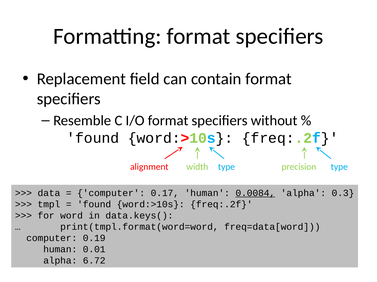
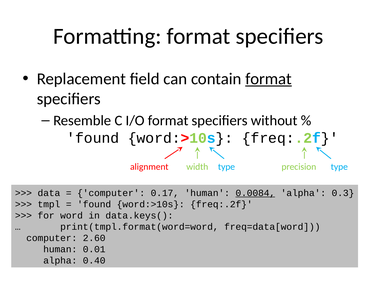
format underline: none -> present (269, 79)
0.19: 0.19 -> 2.60 (94, 239)
6.72: 6.72 -> 0.40 (94, 261)
